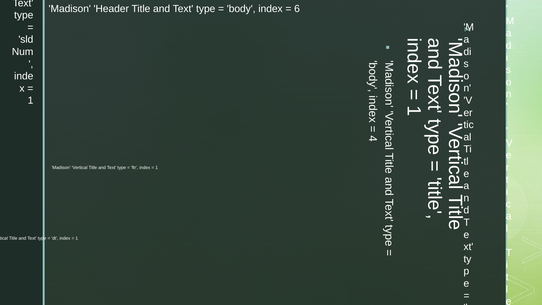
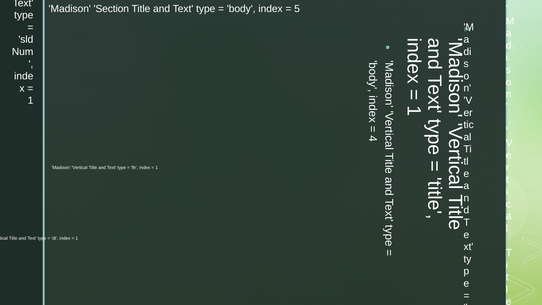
Header: Header -> Section (111, 9)
6: 6 -> 5 (297, 9)
